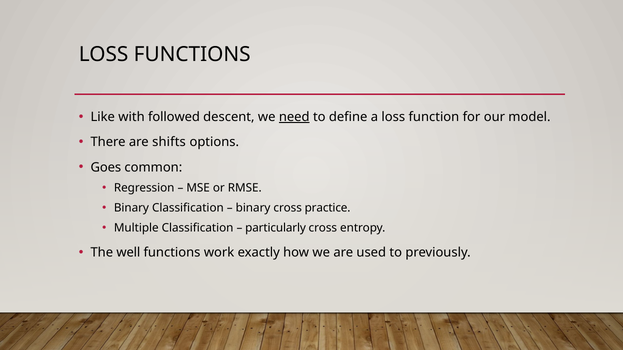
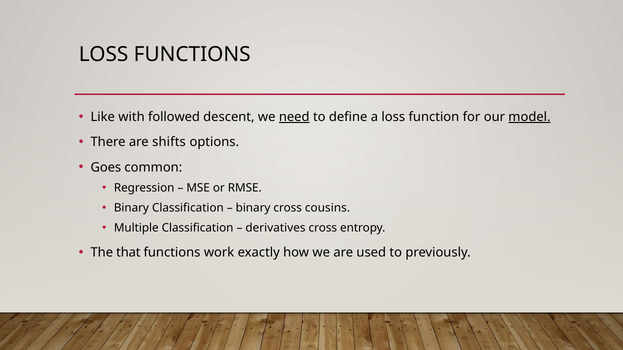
model underline: none -> present (529, 117)
practice: practice -> cousins (327, 208)
particularly: particularly -> derivatives (275, 228)
well: well -> that (128, 253)
